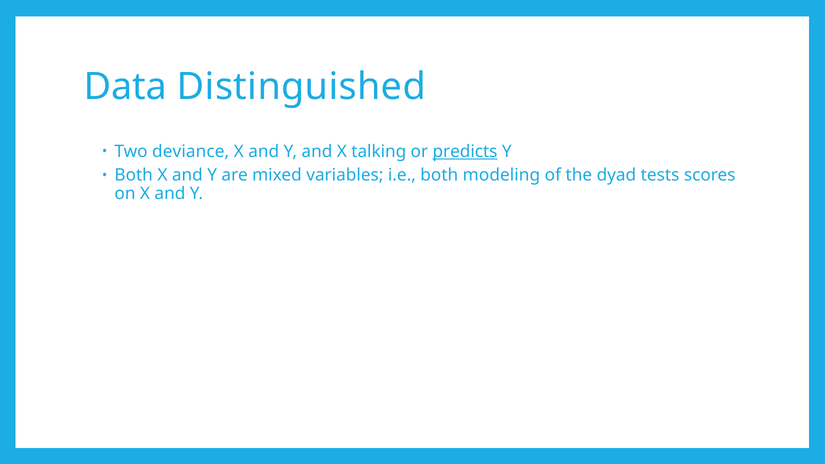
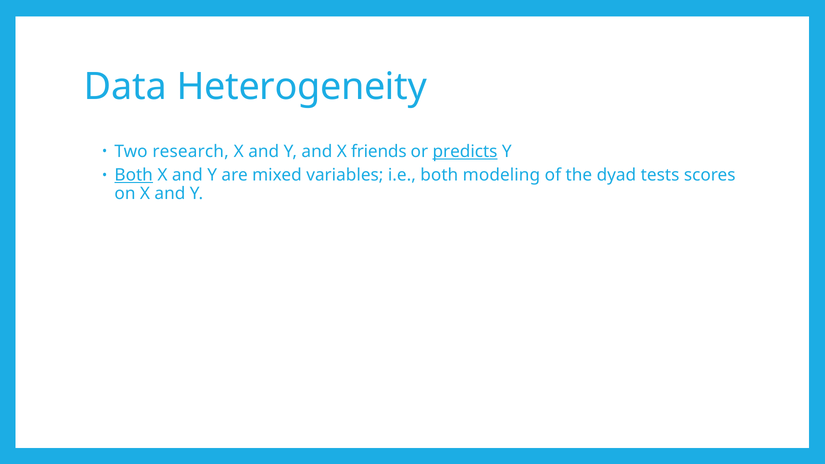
Distinguished: Distinguished -> Heterogeneity (302, 87)
deviance: deviance -> research (191, 151)
talking: talking -> friends (379, 151)
Both underline: none -> present (134, 175)
